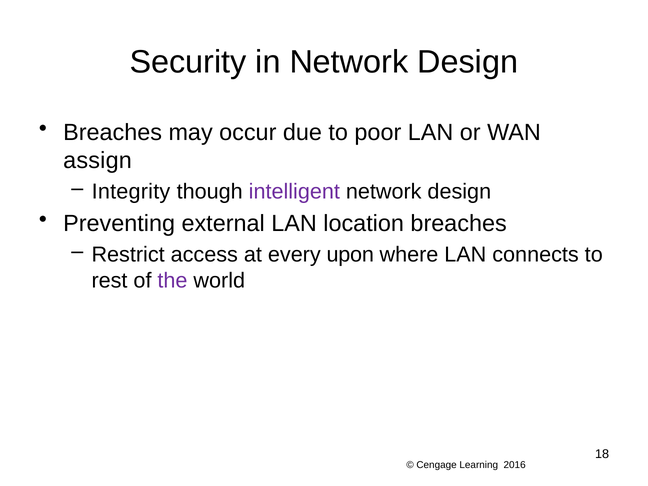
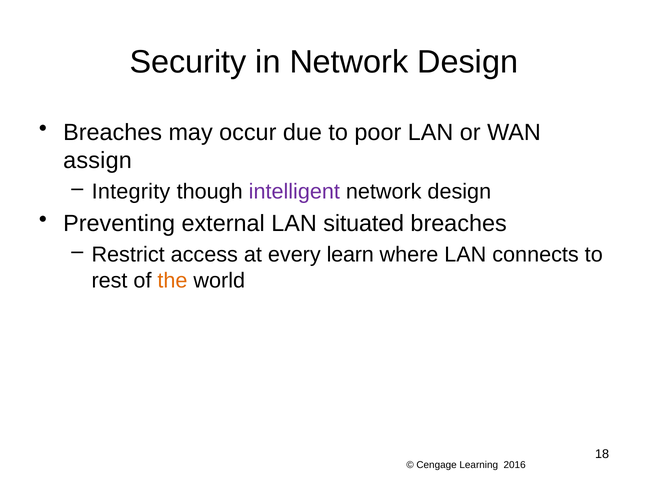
location: location -> situated (364, 223)
upon: upon -> learn (350, 255)
the colour: purple -> orange (172, 280)
